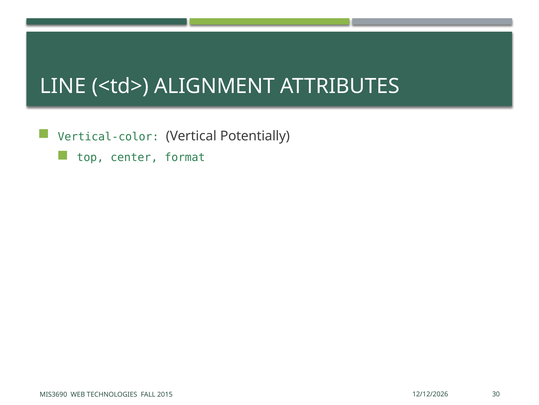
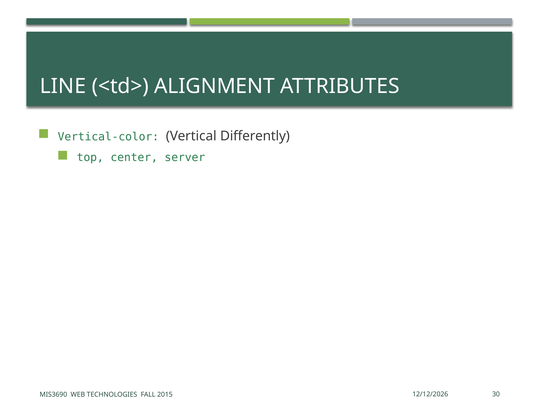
Potentially: Potentially -> Differently (255, 136)
format: format -> server (185, 157)
